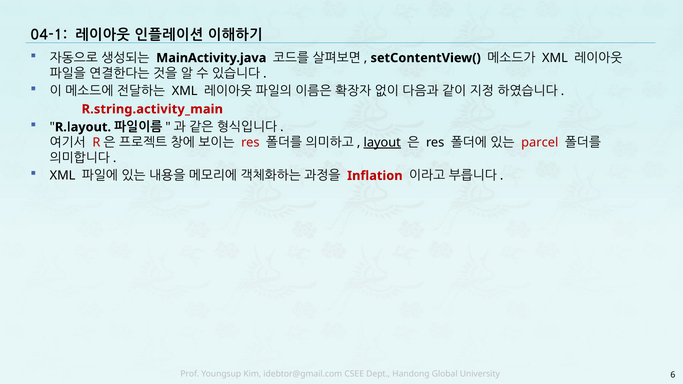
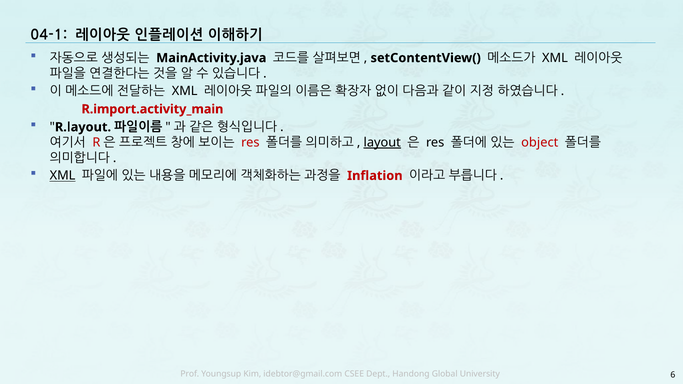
R.string.activity_main: R.string.activity_main -> R.import.activity_main (152, 109)
parcel: parcel -> object (540, 142)
XML underline: none -> present (63, 176)
